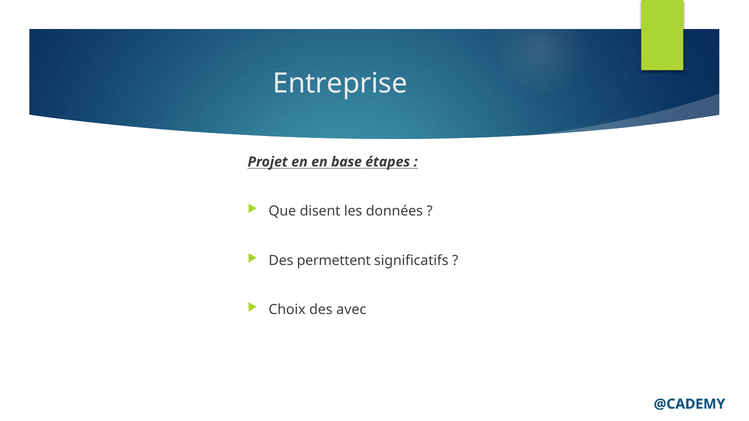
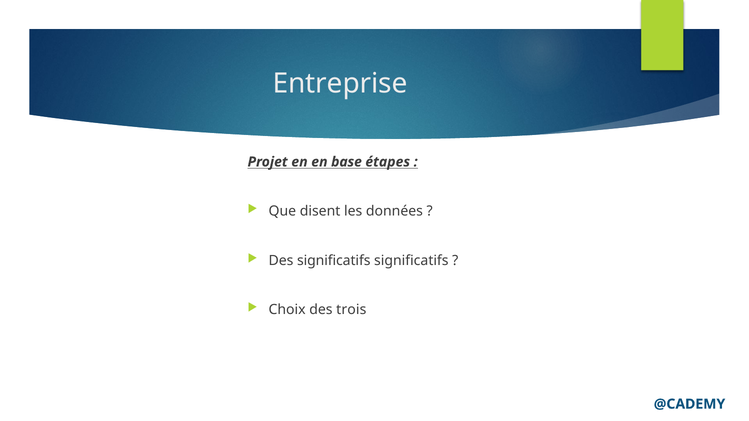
Des permettent: permettent -> significatifs (334, 261)
avec: avec -> trois (351, 310)
